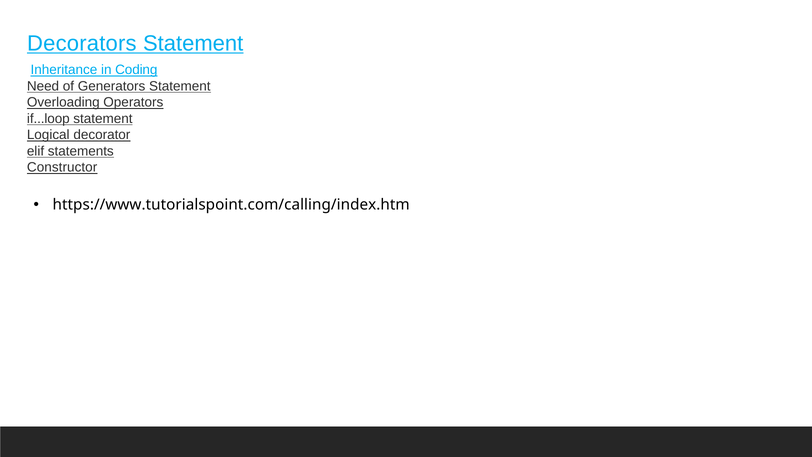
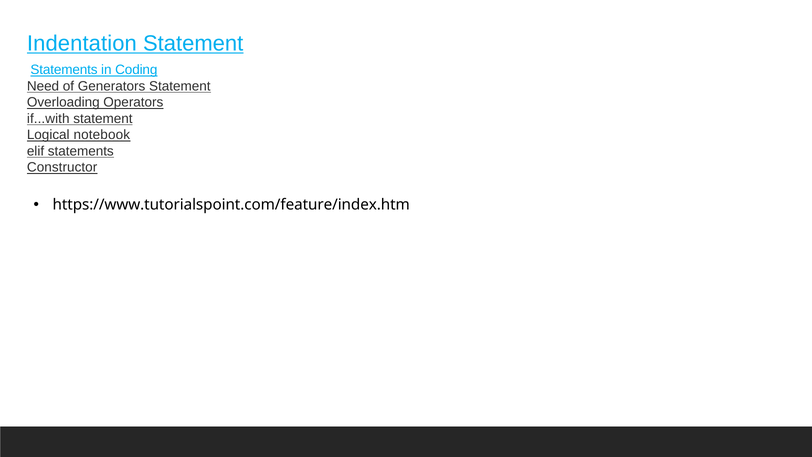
Decorators: Decorators -> Indentation (82, 43)
Inheritance: Inheritance -> Statements (64, 70)
if...loop: if...loop -> if...with (48, 119)
decorator: decorator -> notebook (102, 135)
https://www.tutorialspoint.com/calling/index.htm: https://www.tutorialspoint.com/calling/index.htm -> https://www.tutorialspoint.com/feature/index.htm (231, 205)
